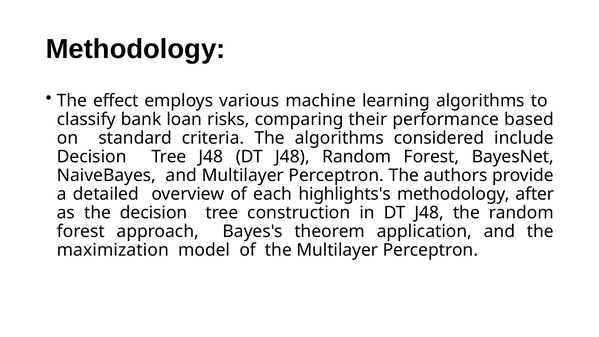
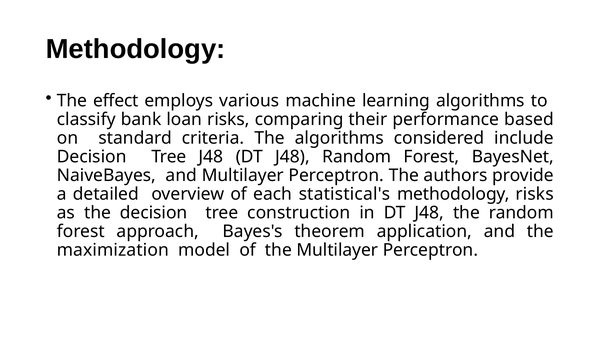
highlights's: highlights's -> statistical's (344, 194)
methodology after: after -> risks (535, 194)
